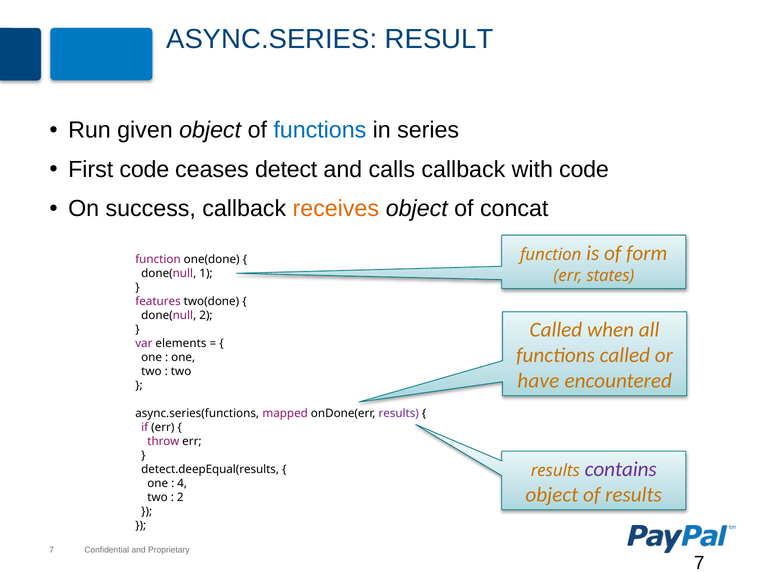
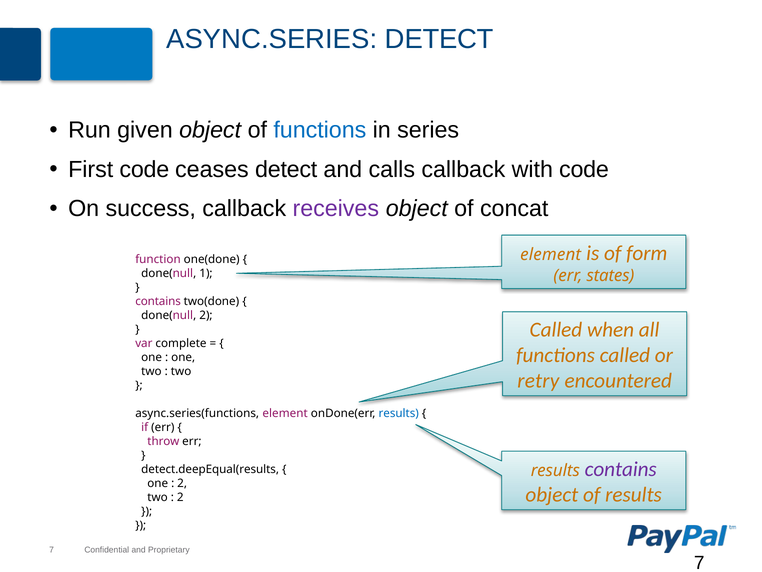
ASYNC.SERIES RESULT: RESULT -> DETECT (439, 39)
receives colour: orange -> purple (336, 208)
function: function -> element (551, 254)
features: features -> contains (158, 301)
elements: elements -> complete (181, 343)
have: have -> retry (538, 380)
async.series(functions mapped: mapped -> element (285, 413)
results colour: purple -> blue (399, 413)
4: 4 -> 2 (182, 483)
